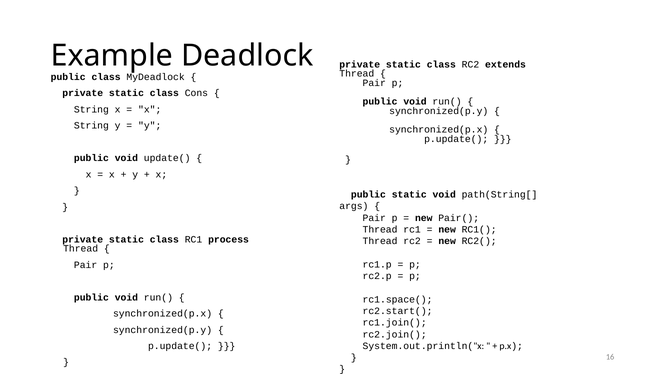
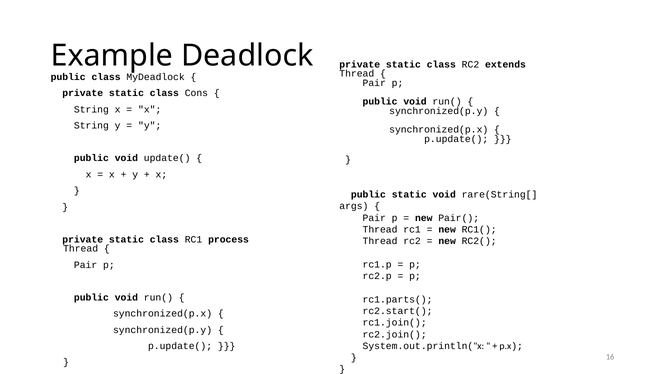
path(String[: path(String[ -> rare(String[ (500, 195)
rc1.space(: rc1.space( -> rc1.parts( (398, 299)
